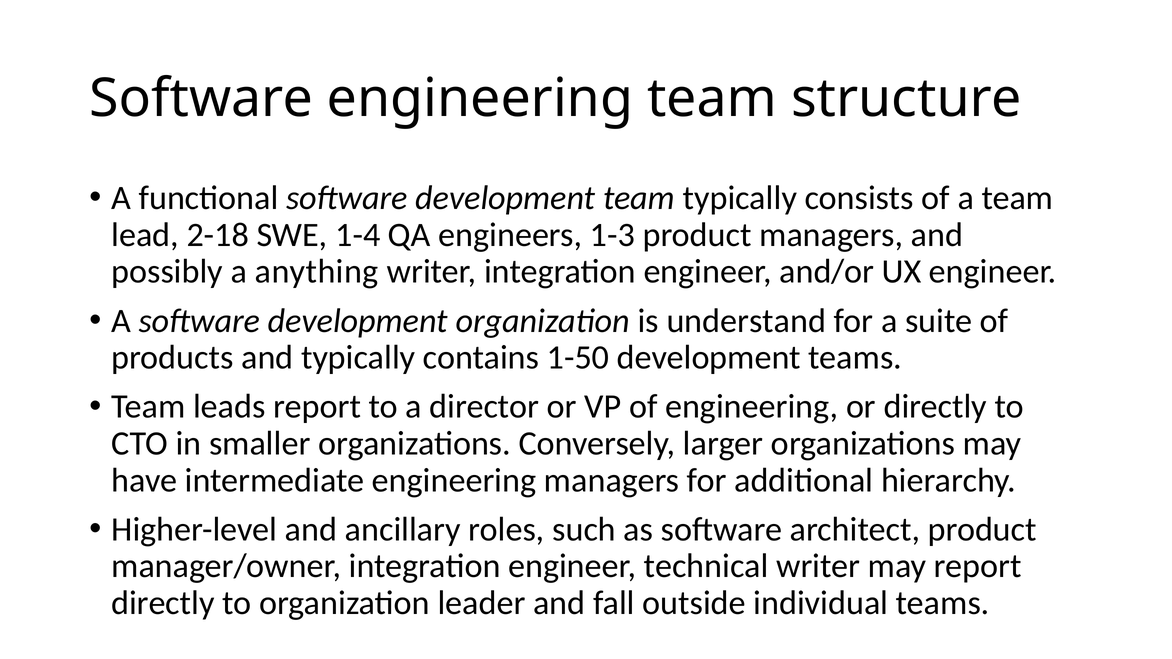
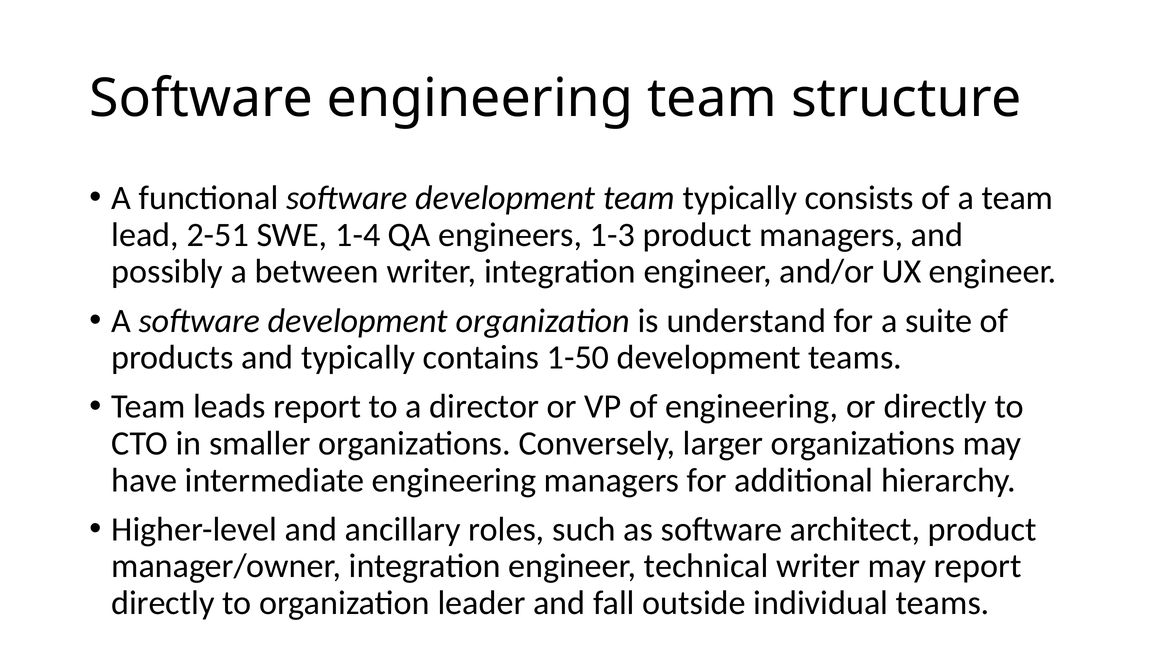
2-18: 2-18 -> 2-51 (218, 235)
anything: anything -> between (317, 272)
